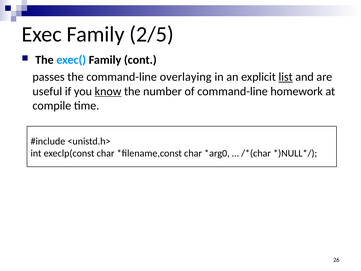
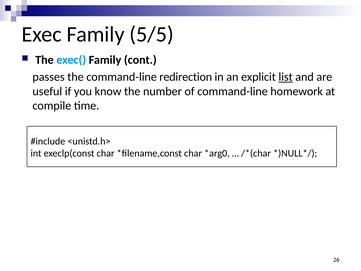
2/5: 2/5 -> 5/5 (152, 34)
overlaying: overlaying -> redirection (186, 77)
know underline: present -> none (108, 91)
